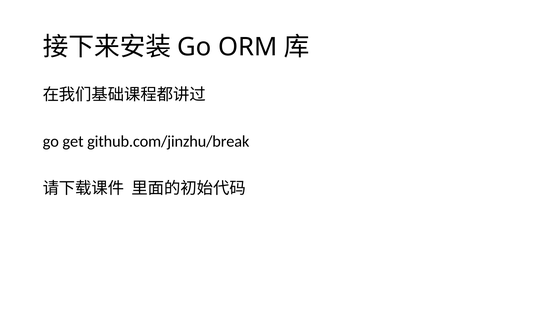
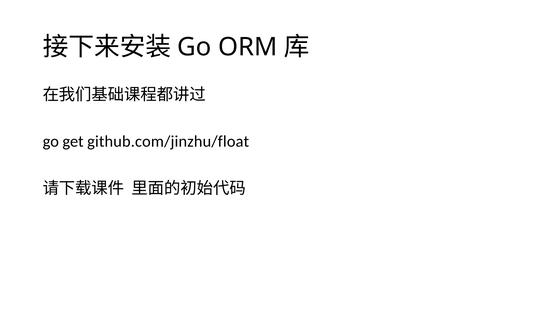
github.com/jinzhu/break: github.com/jinzhu/break -> github.com/jinzhu/float (168, 142)
